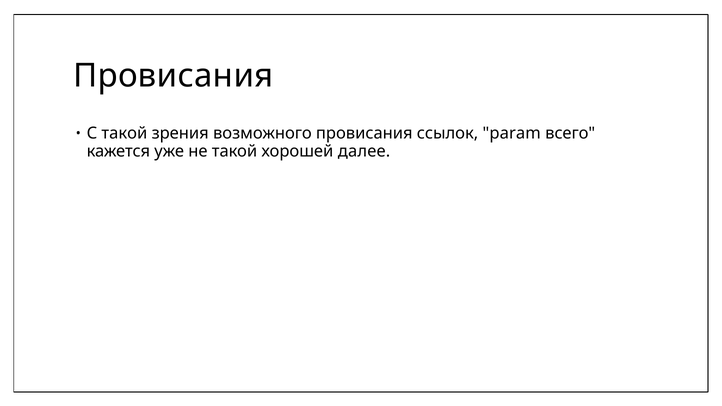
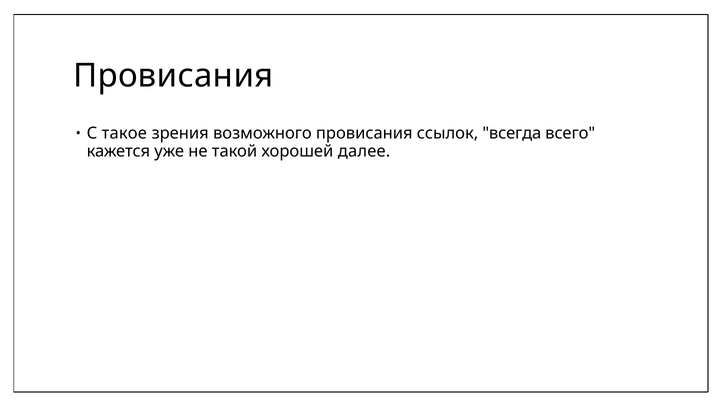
С такой: такой -> такое (124, 133)
param: param -> всегда (512, 133)
